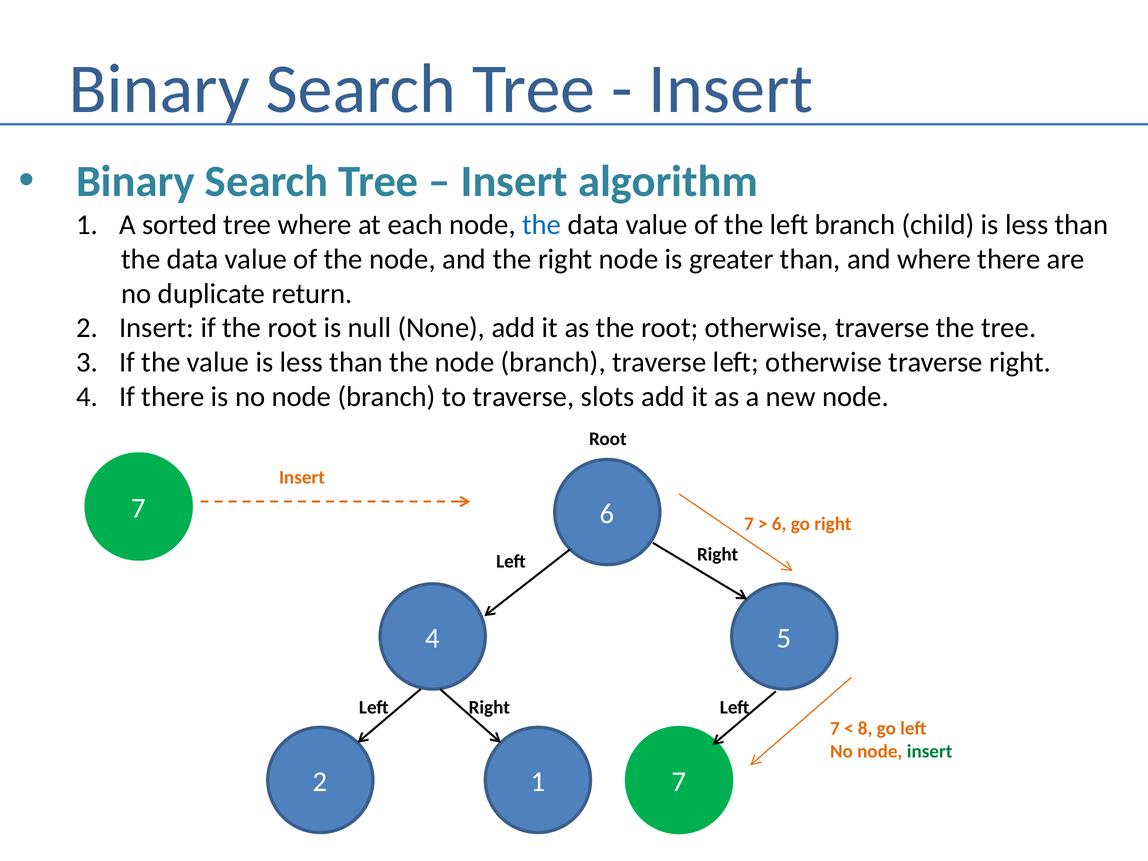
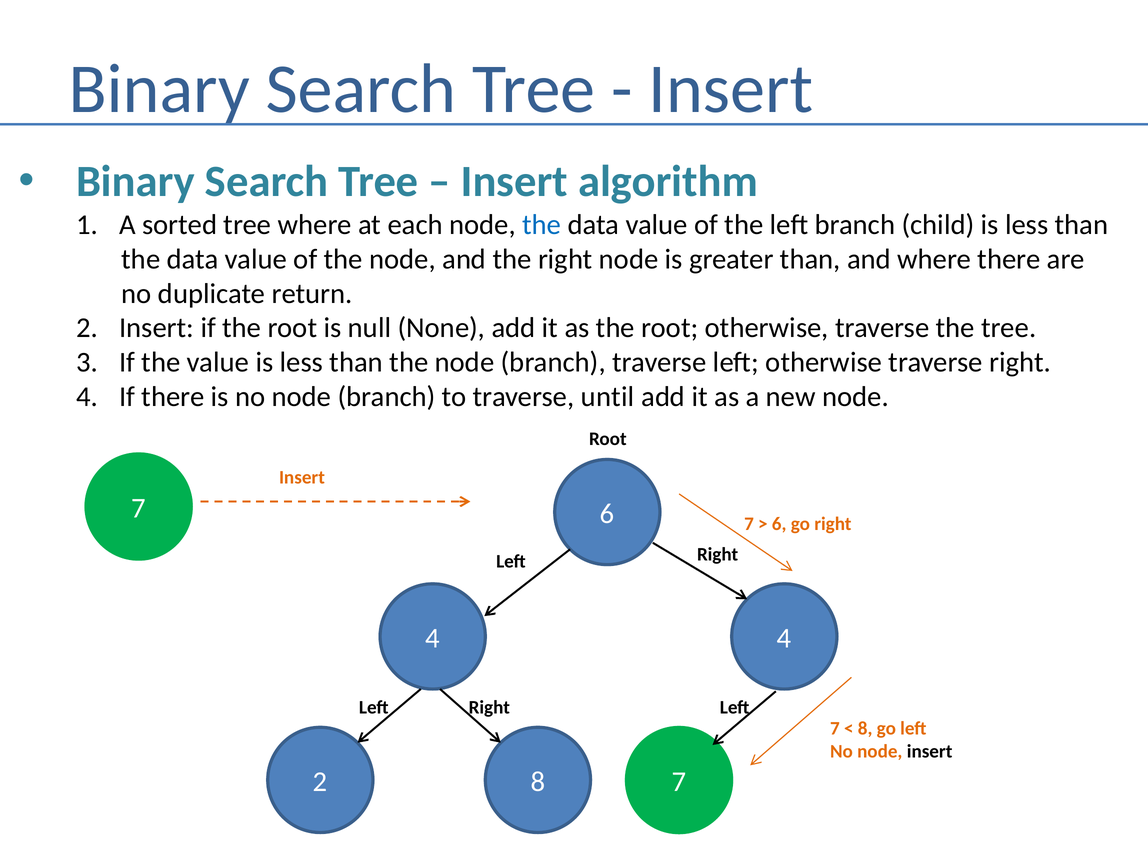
slots: slots -> until (608, 397)
4 5: 5 -> 4 (784, 638)
insert colour: green -> black (930, 752)
2 1: 1 -> 8 (538, 782)
